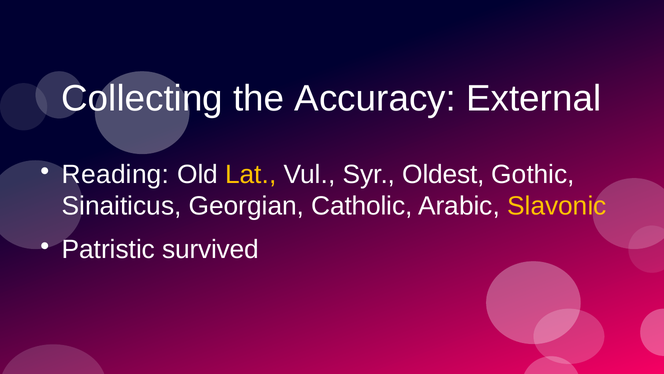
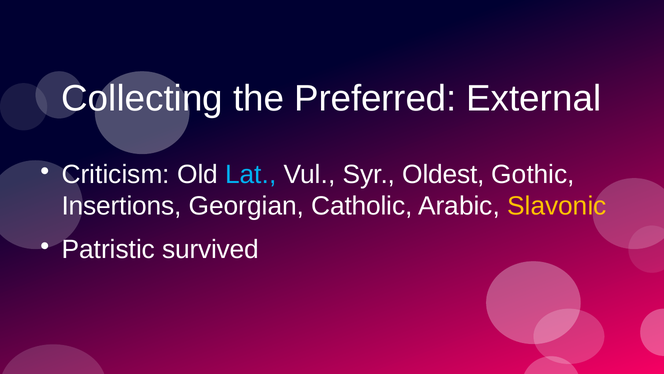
Accuracy: Accuracy -> Preferred (375, 98)
Reading: Reading -> Criticism (116, 174)
Lat colour: yellow -> light blue (251, 174)
Sinaiticus: Sinaiticus -> Insertions (122, 206)
